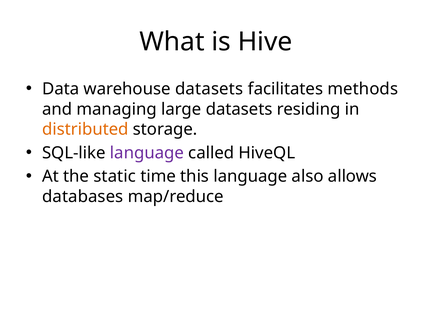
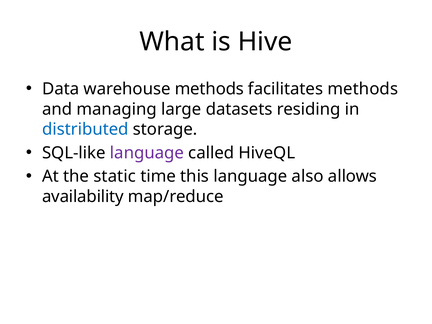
warehouse datasets: datasets -> methods (209, 89)
distributed colour: orange -> blue (85, 129)
databases: databases -> availability (83, 197)
